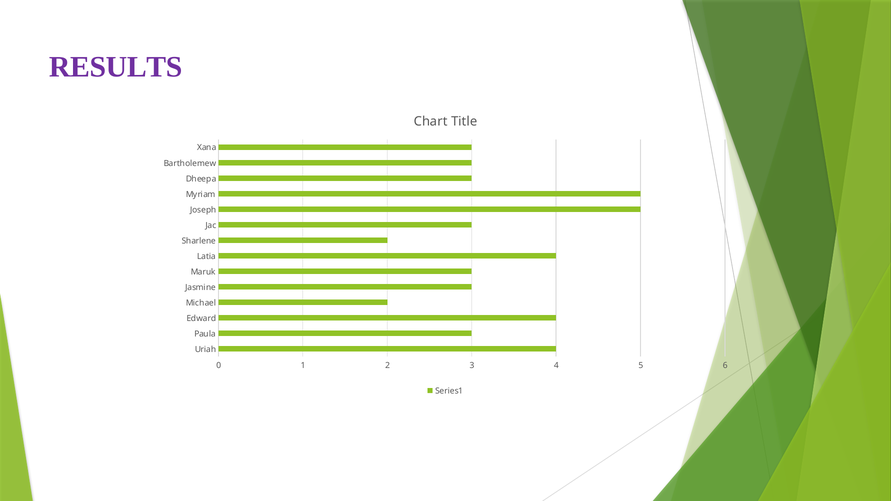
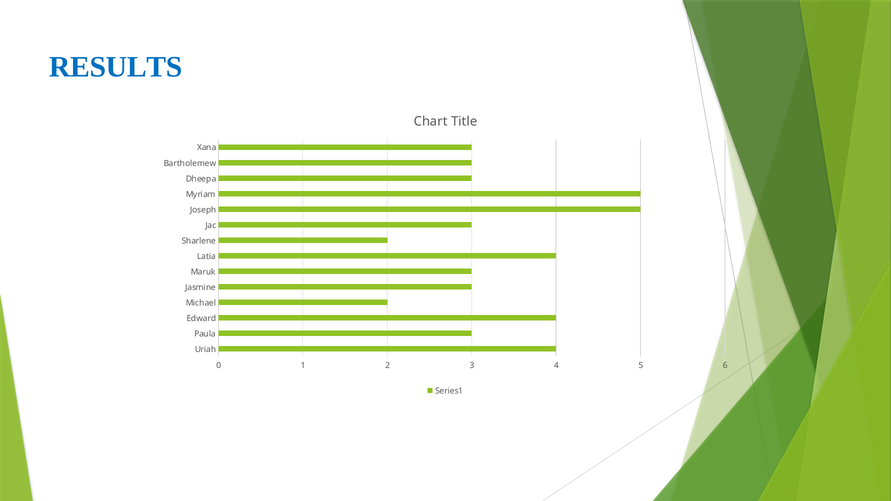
RESULTS colour: purple -> blue (116, 67)
